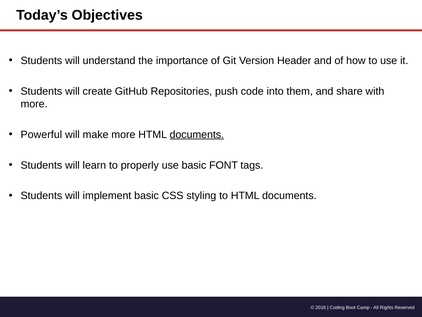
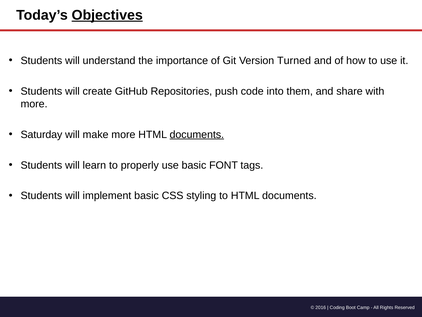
Objectives underline: none -> present (107, 15)
Header: Header -> Turned (294, 60)
Powerful: Powerful -> Saturday (41, 134)
